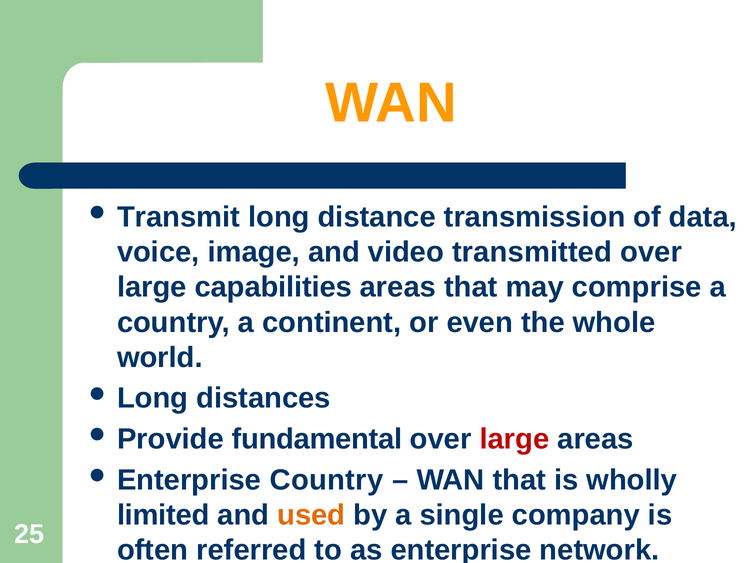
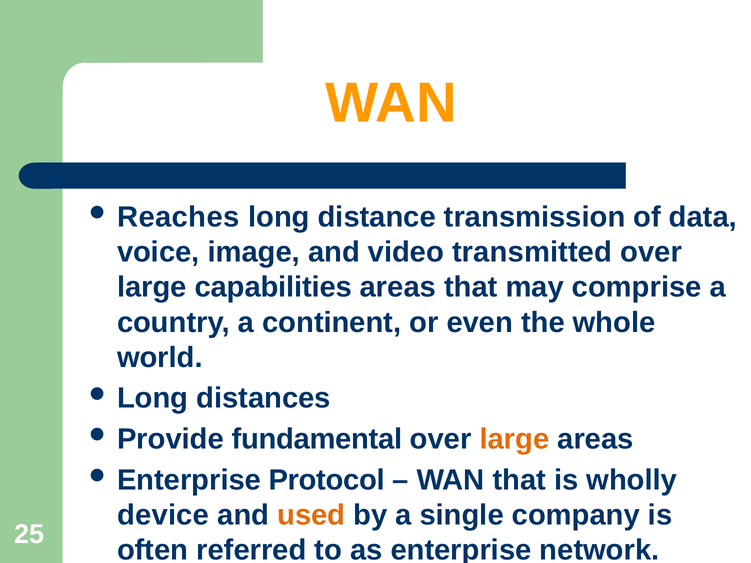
Transmit: Transmit -> Reaches (178, 217)
large colour: red -> orange (514, 439)
Enterprise Country: Country -> Protocol (327, 480)
limited: limited -> device (163, 515)
